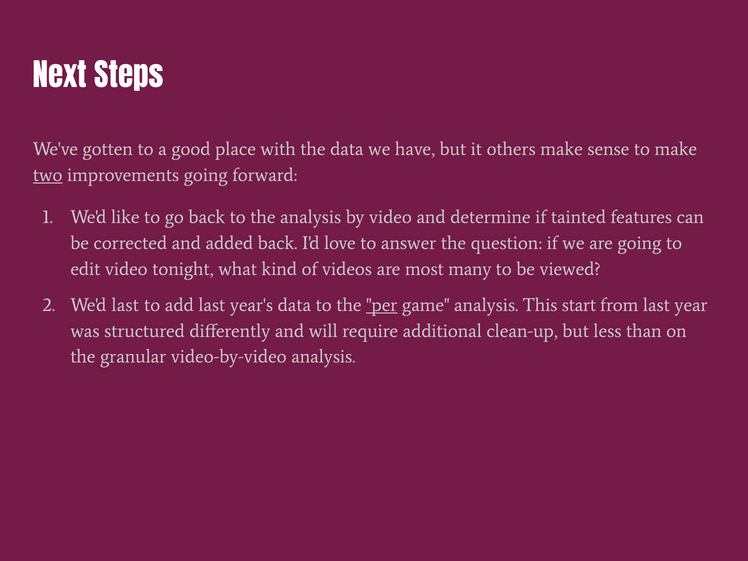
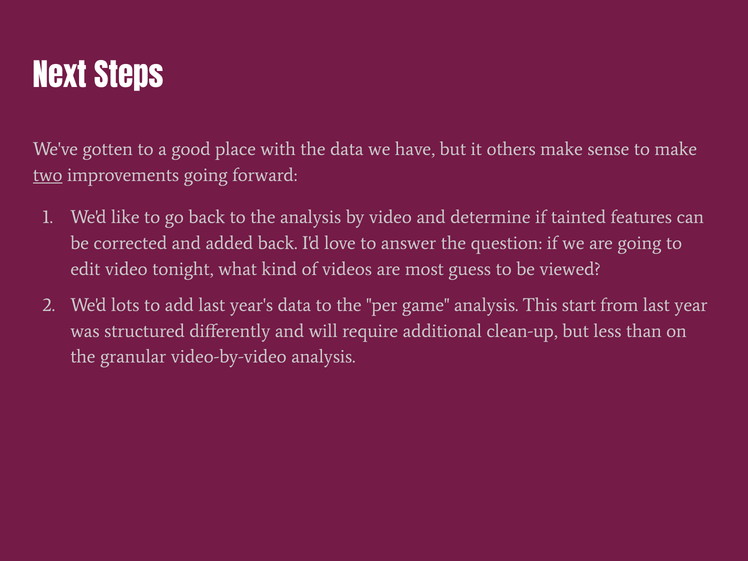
many: many -> guess (470, 269)
We'd last: last -> lots (125, 305)
per underline: present -> none (382, 305)
